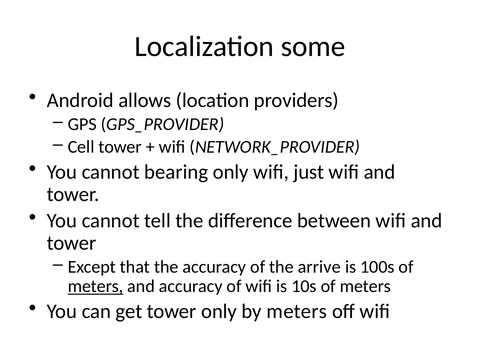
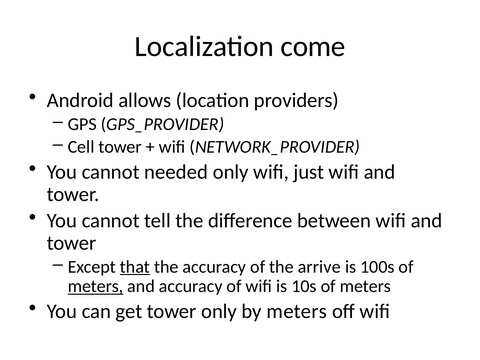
some: some -> come (313, 46)
bearing: bearing -> needed (176, 172)
that underline: none -> present (135, 267)
